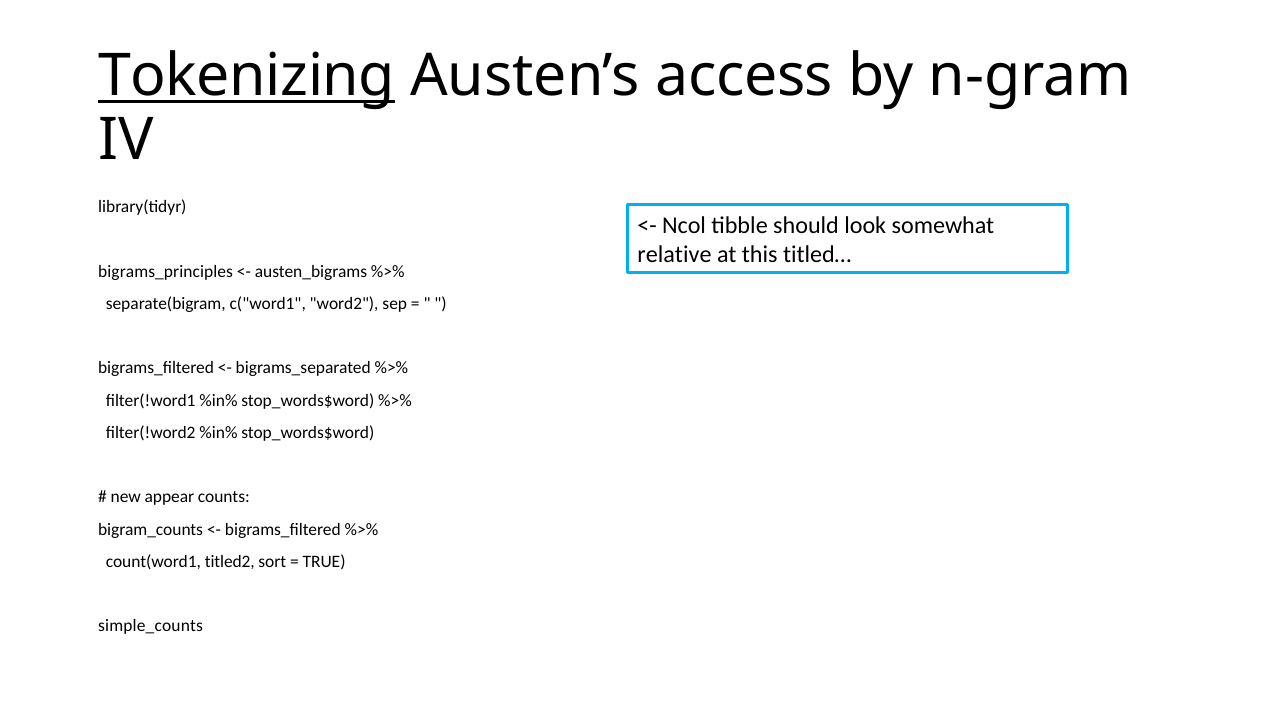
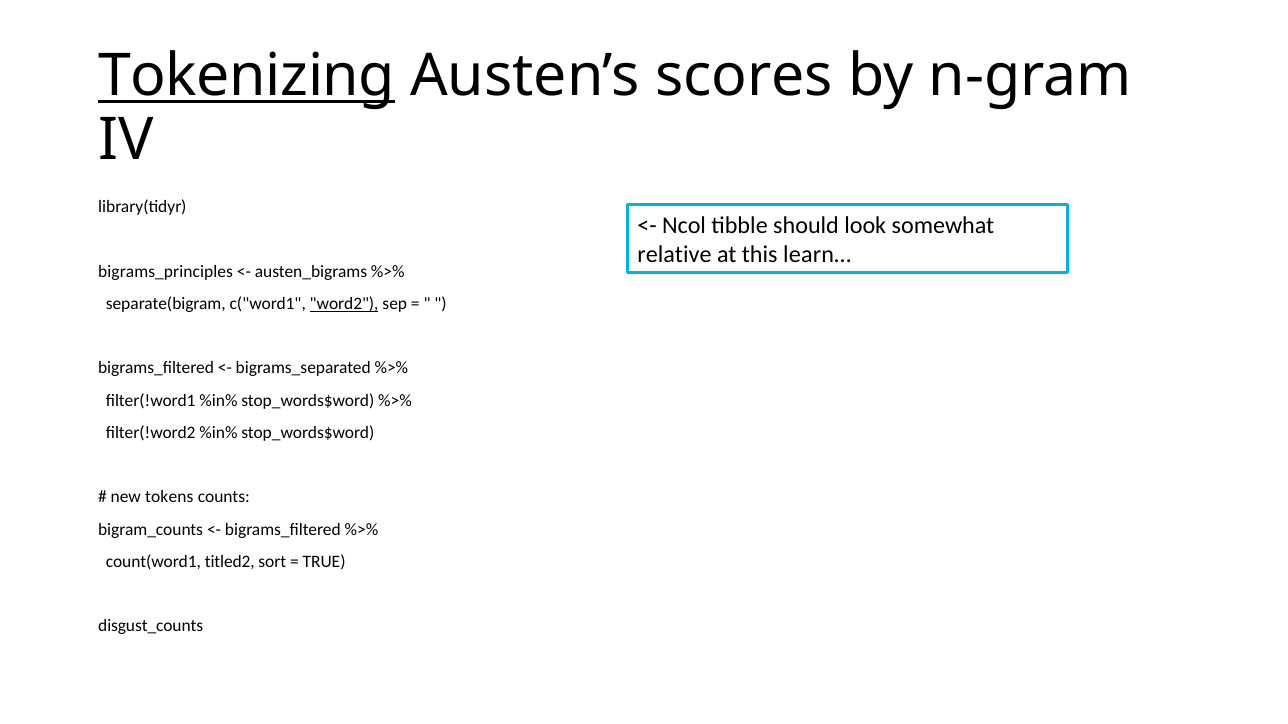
access: access -> scores (744, 76)
titled…: titled… -> learn… (817, 255)
word2 underline: none -> present (344, 304)
appear: appear -> tokens (169, 498)
simple_counts: simple_counts -> disgust_counts (151, 627)
